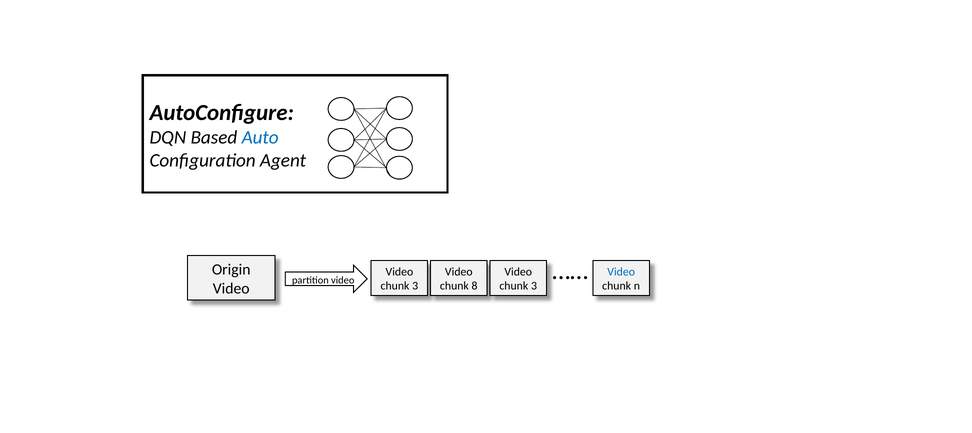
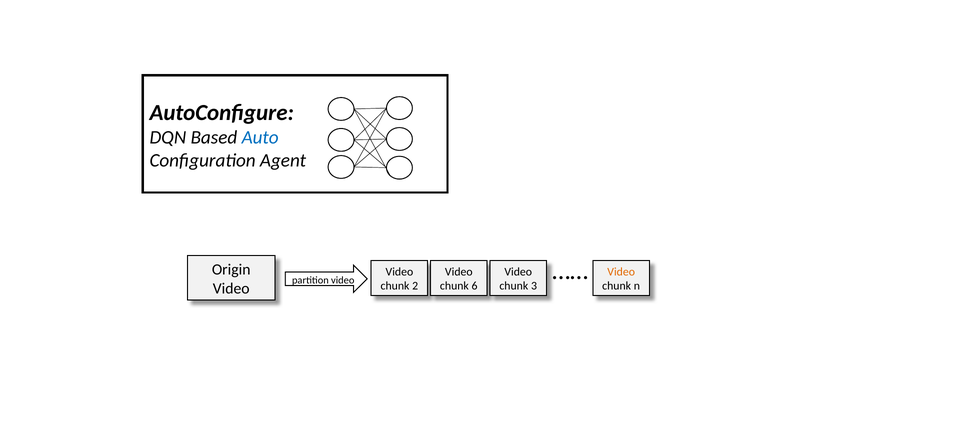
Video colour: blue -> orange (621, 272)
3: 3 -> 2 (415, 286)
8: 8 -> 6 (475, 286)
